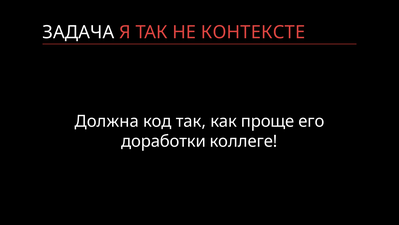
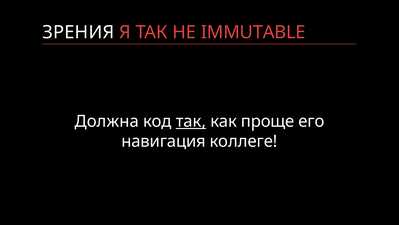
ЗАДАЧА: ЗАДАЧА -> ЗРЕНИЯ (78, 32)
КОНТЕКСТЕ: КОНТЕКСТЕ -> IMMUTABLE (253, 32)
так underline: none -> present (191, 121)
доработки: доработки -> навигация (164, 141)
